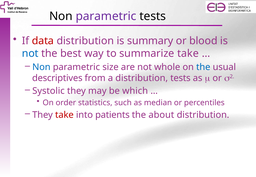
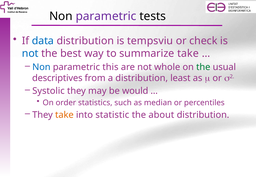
data colour: red -> blue (43, 41)
summary: summary -> tempsviu (150, 41)
blood: blood -> check (203, 41)
size: size -> this (110, 67)
the colour: blue -> green (203, 67)
distribution tests: tests -> least (180, 78)
which: which -> would (135, 91)
take colour: red -> orange (64, 115)
patients: patients -> statistic (112, 115)
